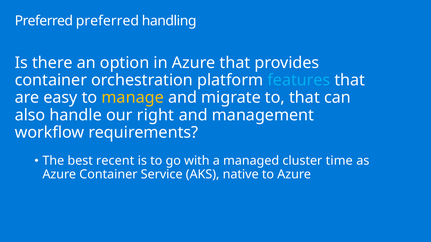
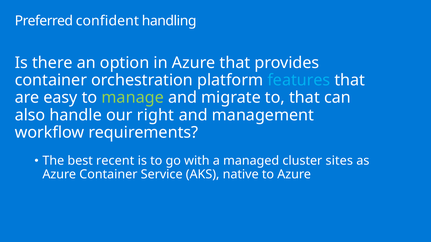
Preferred preferred: preferred -> confident (107, 21)
manage colour: yellow -> light green (133, 98)
time: time -> sites (339, 161)
